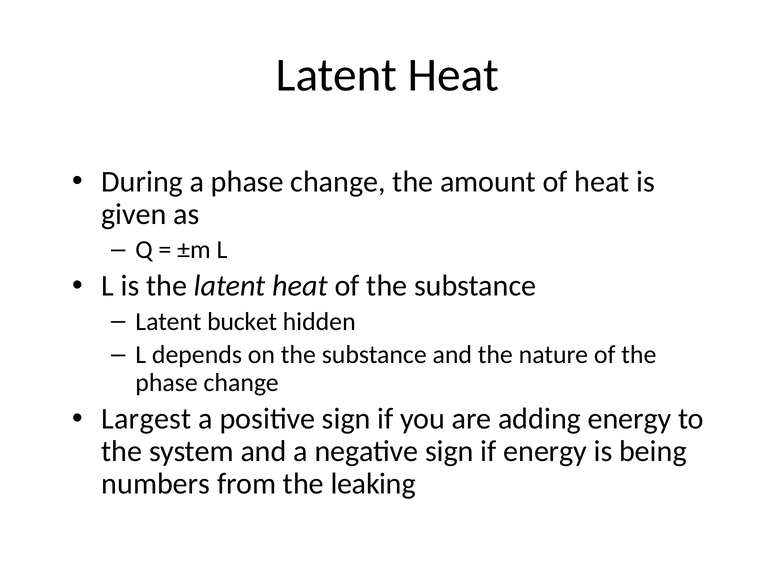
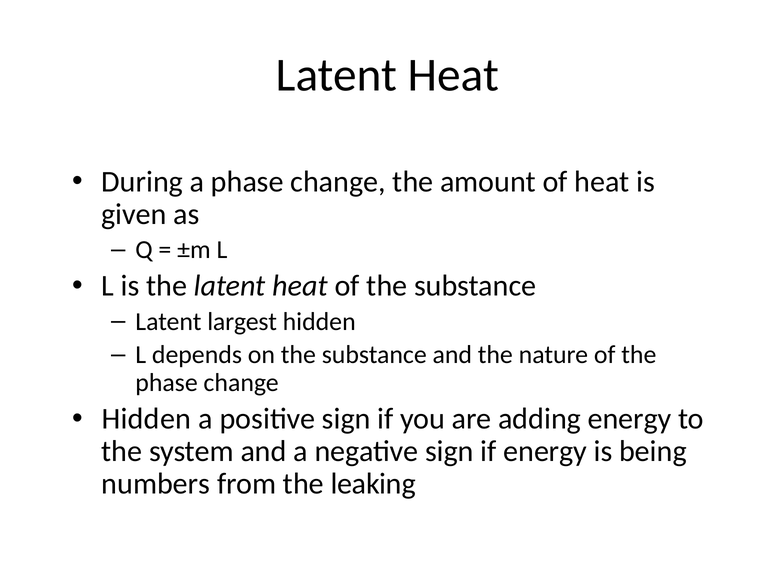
bucket: bucket -> largest (242, 321)
Largest: Largest -> Hidden (146, 418)
